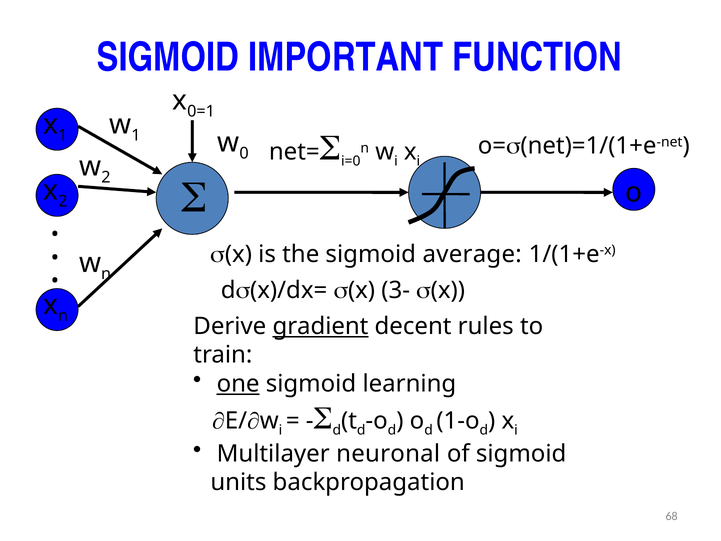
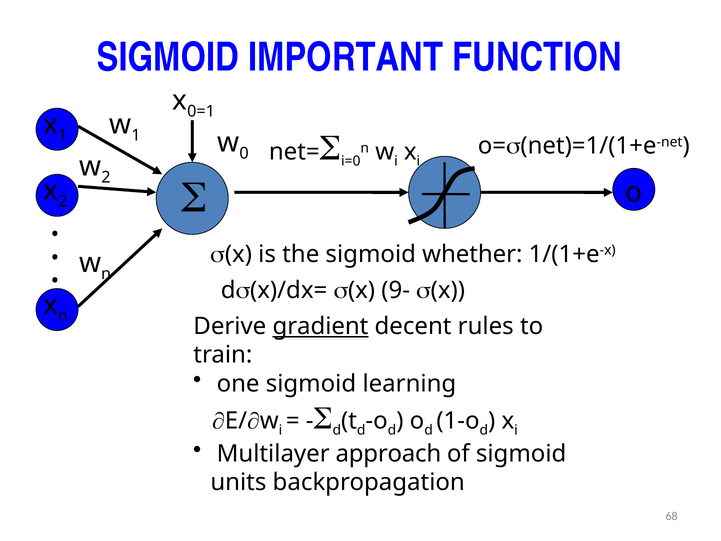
average: average -> whether (472, 254)
3-: 3- -> 9- (396, 290)
one underline: present -> none (238, 384)
neuronal: neuronal -> approach (388, 453)
